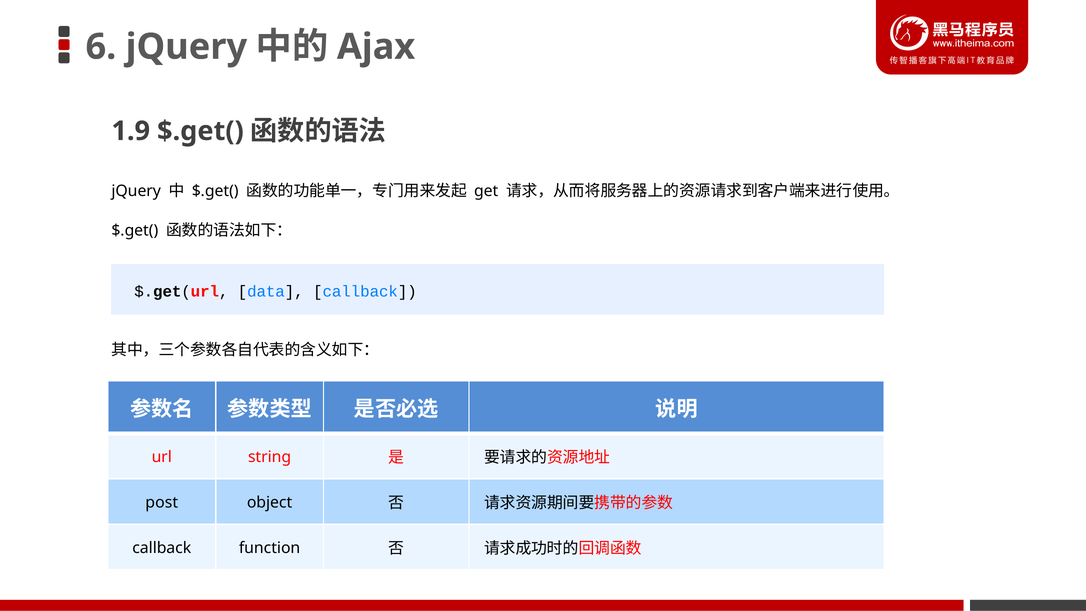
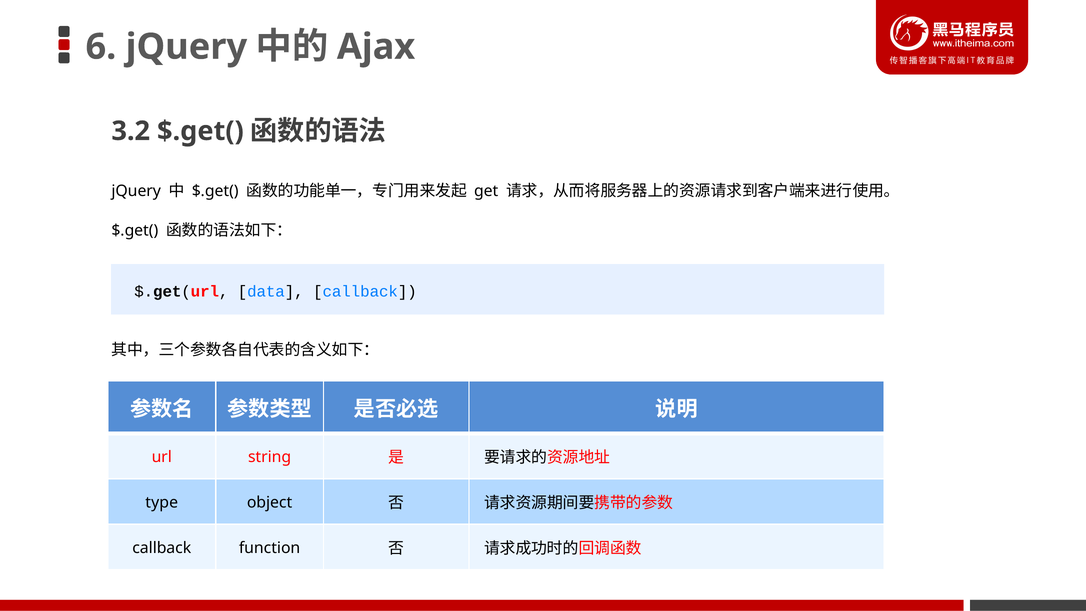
1.9: 1.9 -> 3.2 (131, 131)
post: post -> type (162, 502)
